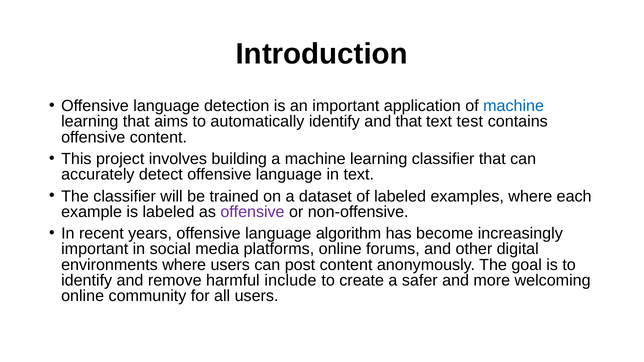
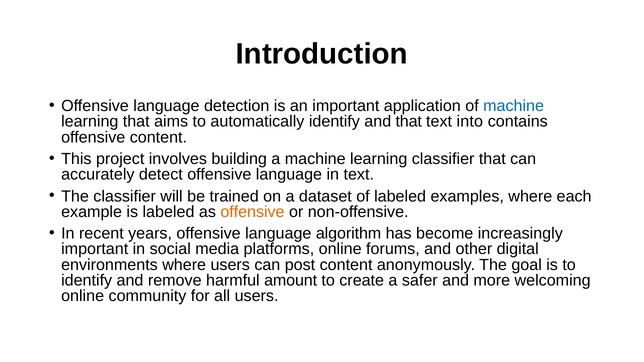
test: test -> into (470, 122)
offensive colour: purple -> orange (252, 212)
include: include -> amount (291, 281)
